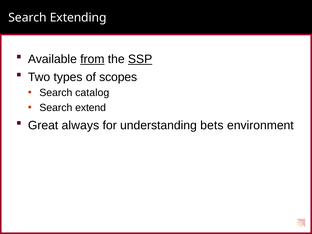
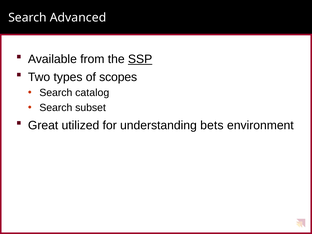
Extending: Extending -> Advanced (78, 18)
from underline: present -> none (92, 59)
extend: extend -> subset (91, 108)
always: always -> utilized (80, 125)
